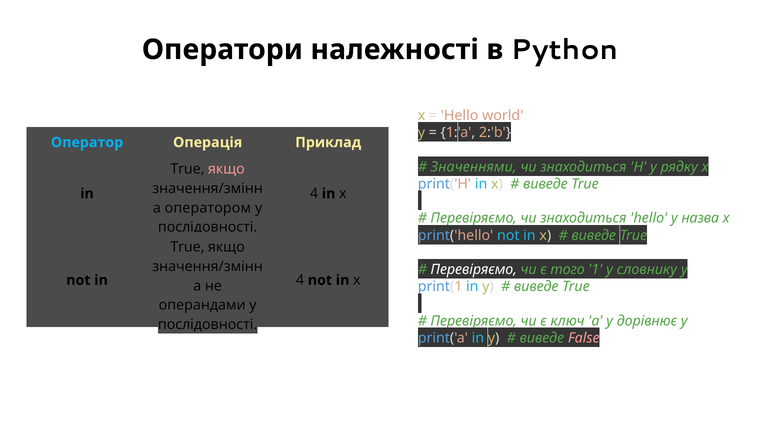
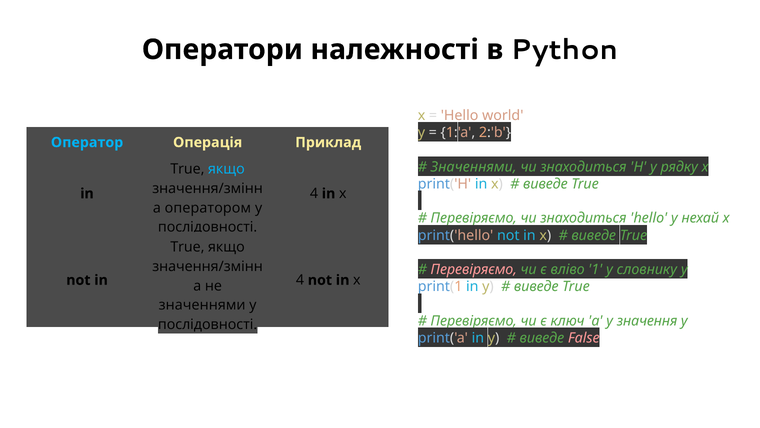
якщо colour: pink -> light blue (226, 169)
назва: назва -> нехай (700, 218)
Перевіряємо colour: white -> pink (474, 269)
того: того -> вліво (568, 269)
операндами: операндами -> значеннями (202, 305)
дорівнює: дорівнює -> значення (647, 321)
